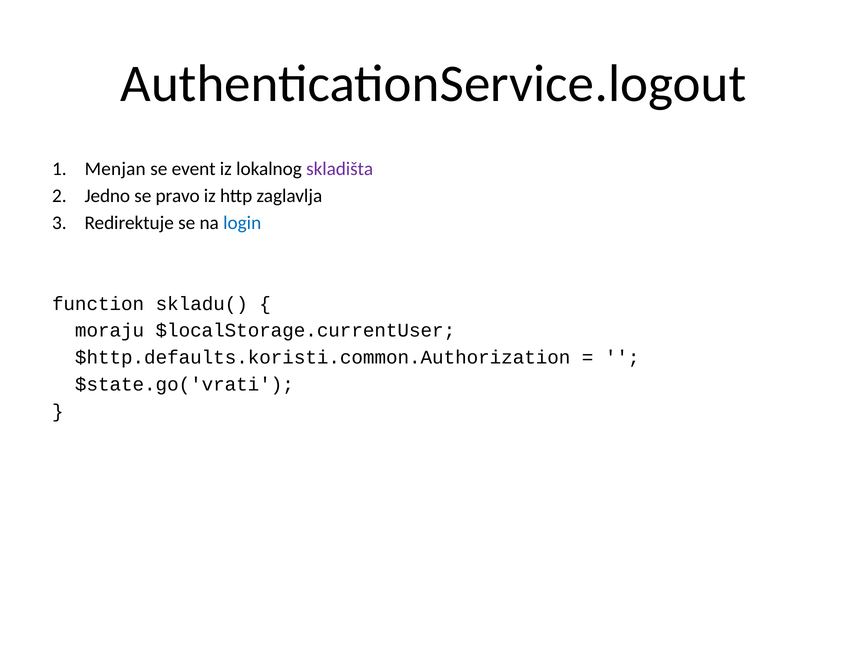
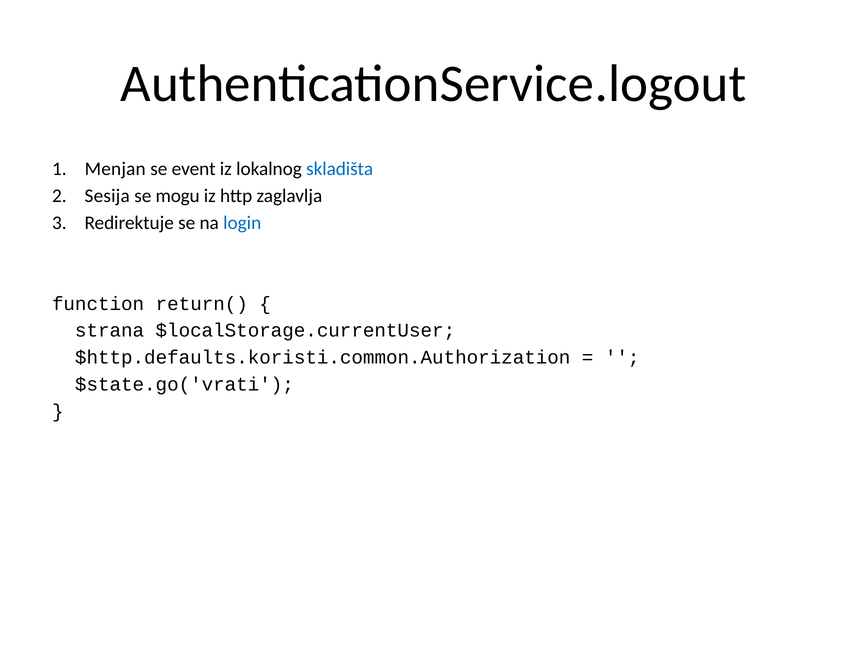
skladišta colour: purple -> blue (340, 169)
Jedno: Jedno -> Sesija (107, 196)
pravo: pravo -> mogu (178, 196)
skladu(: skladu( -> return( (202, 304)
moraju: moraju -> strana (110, 331)
